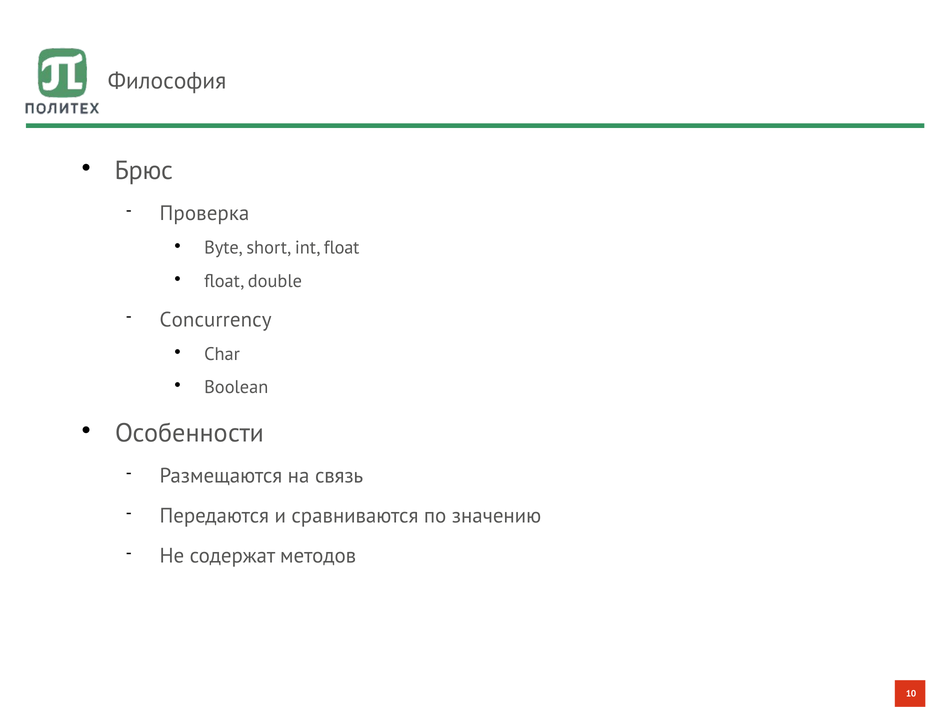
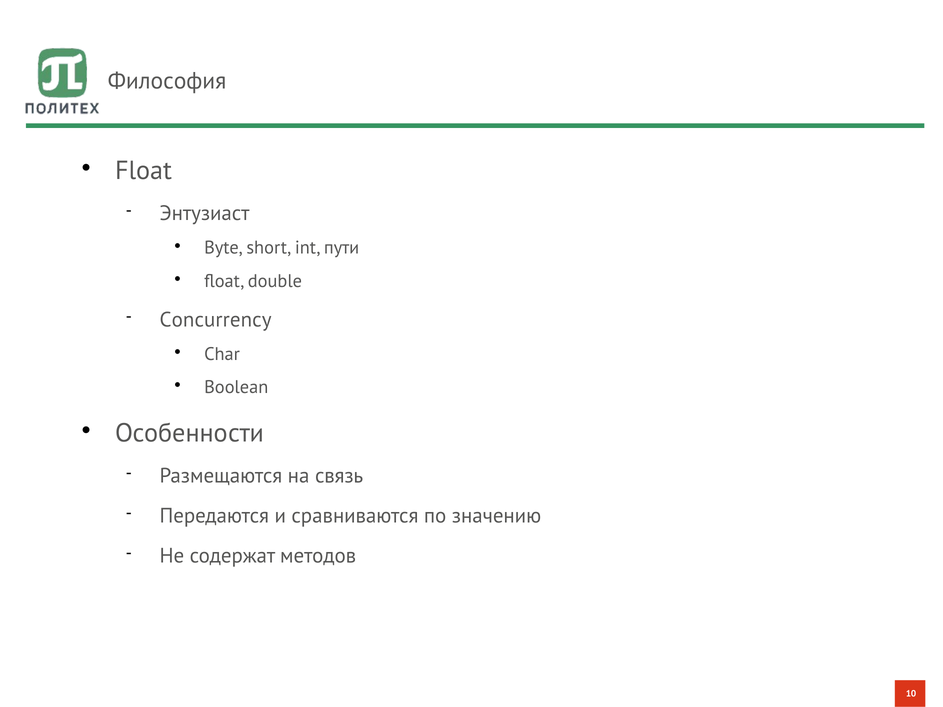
Брюс: Брюс -> Float (144, 171)
Проверка: Проверка -> Энтузиаст (205, 213)
int float: float -> пути (342, 248)
